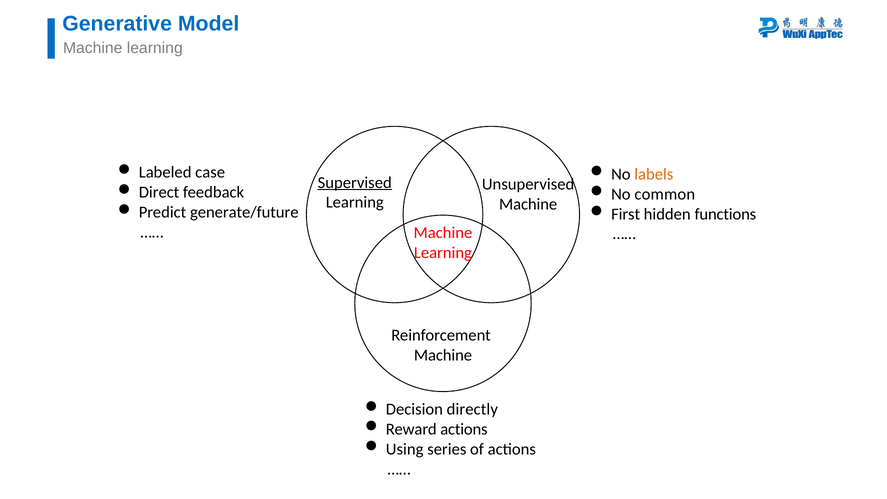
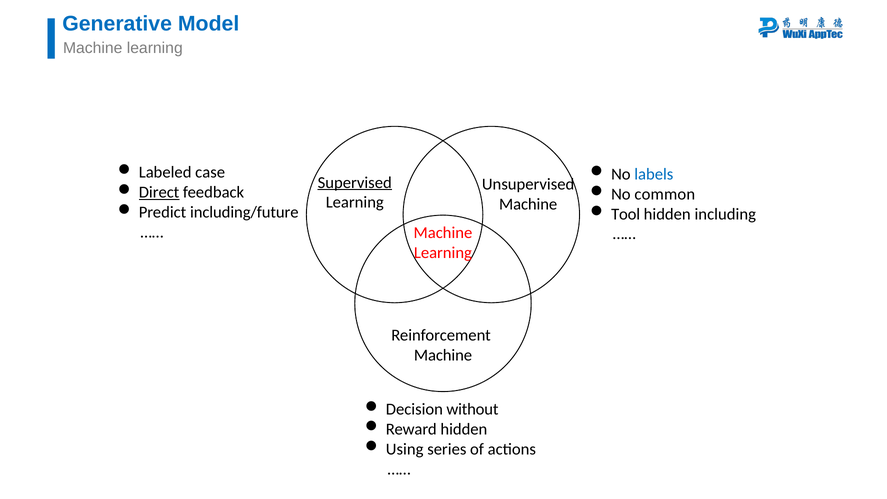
labels colour: orange -> blue (654, 174)
Direct underline: none -> present (159, 192)
generate/future: generate/future -> including/future (244, 212)
First: First -> Tool (626, 214)
functions: functions -> including (725, 214)
directly: directly -> without (472, 409)
Reward actions: actions -> hidden (464, 429)
